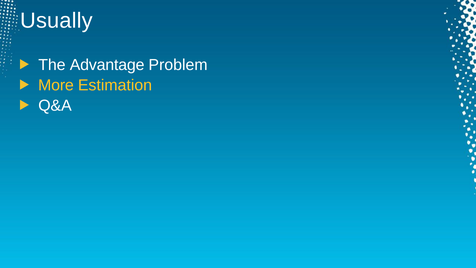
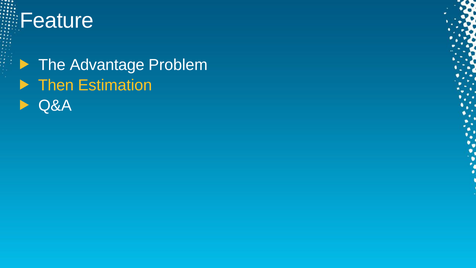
Usually: Usually -> Feature (57, 21)
More: More -> Then (56, 85)
